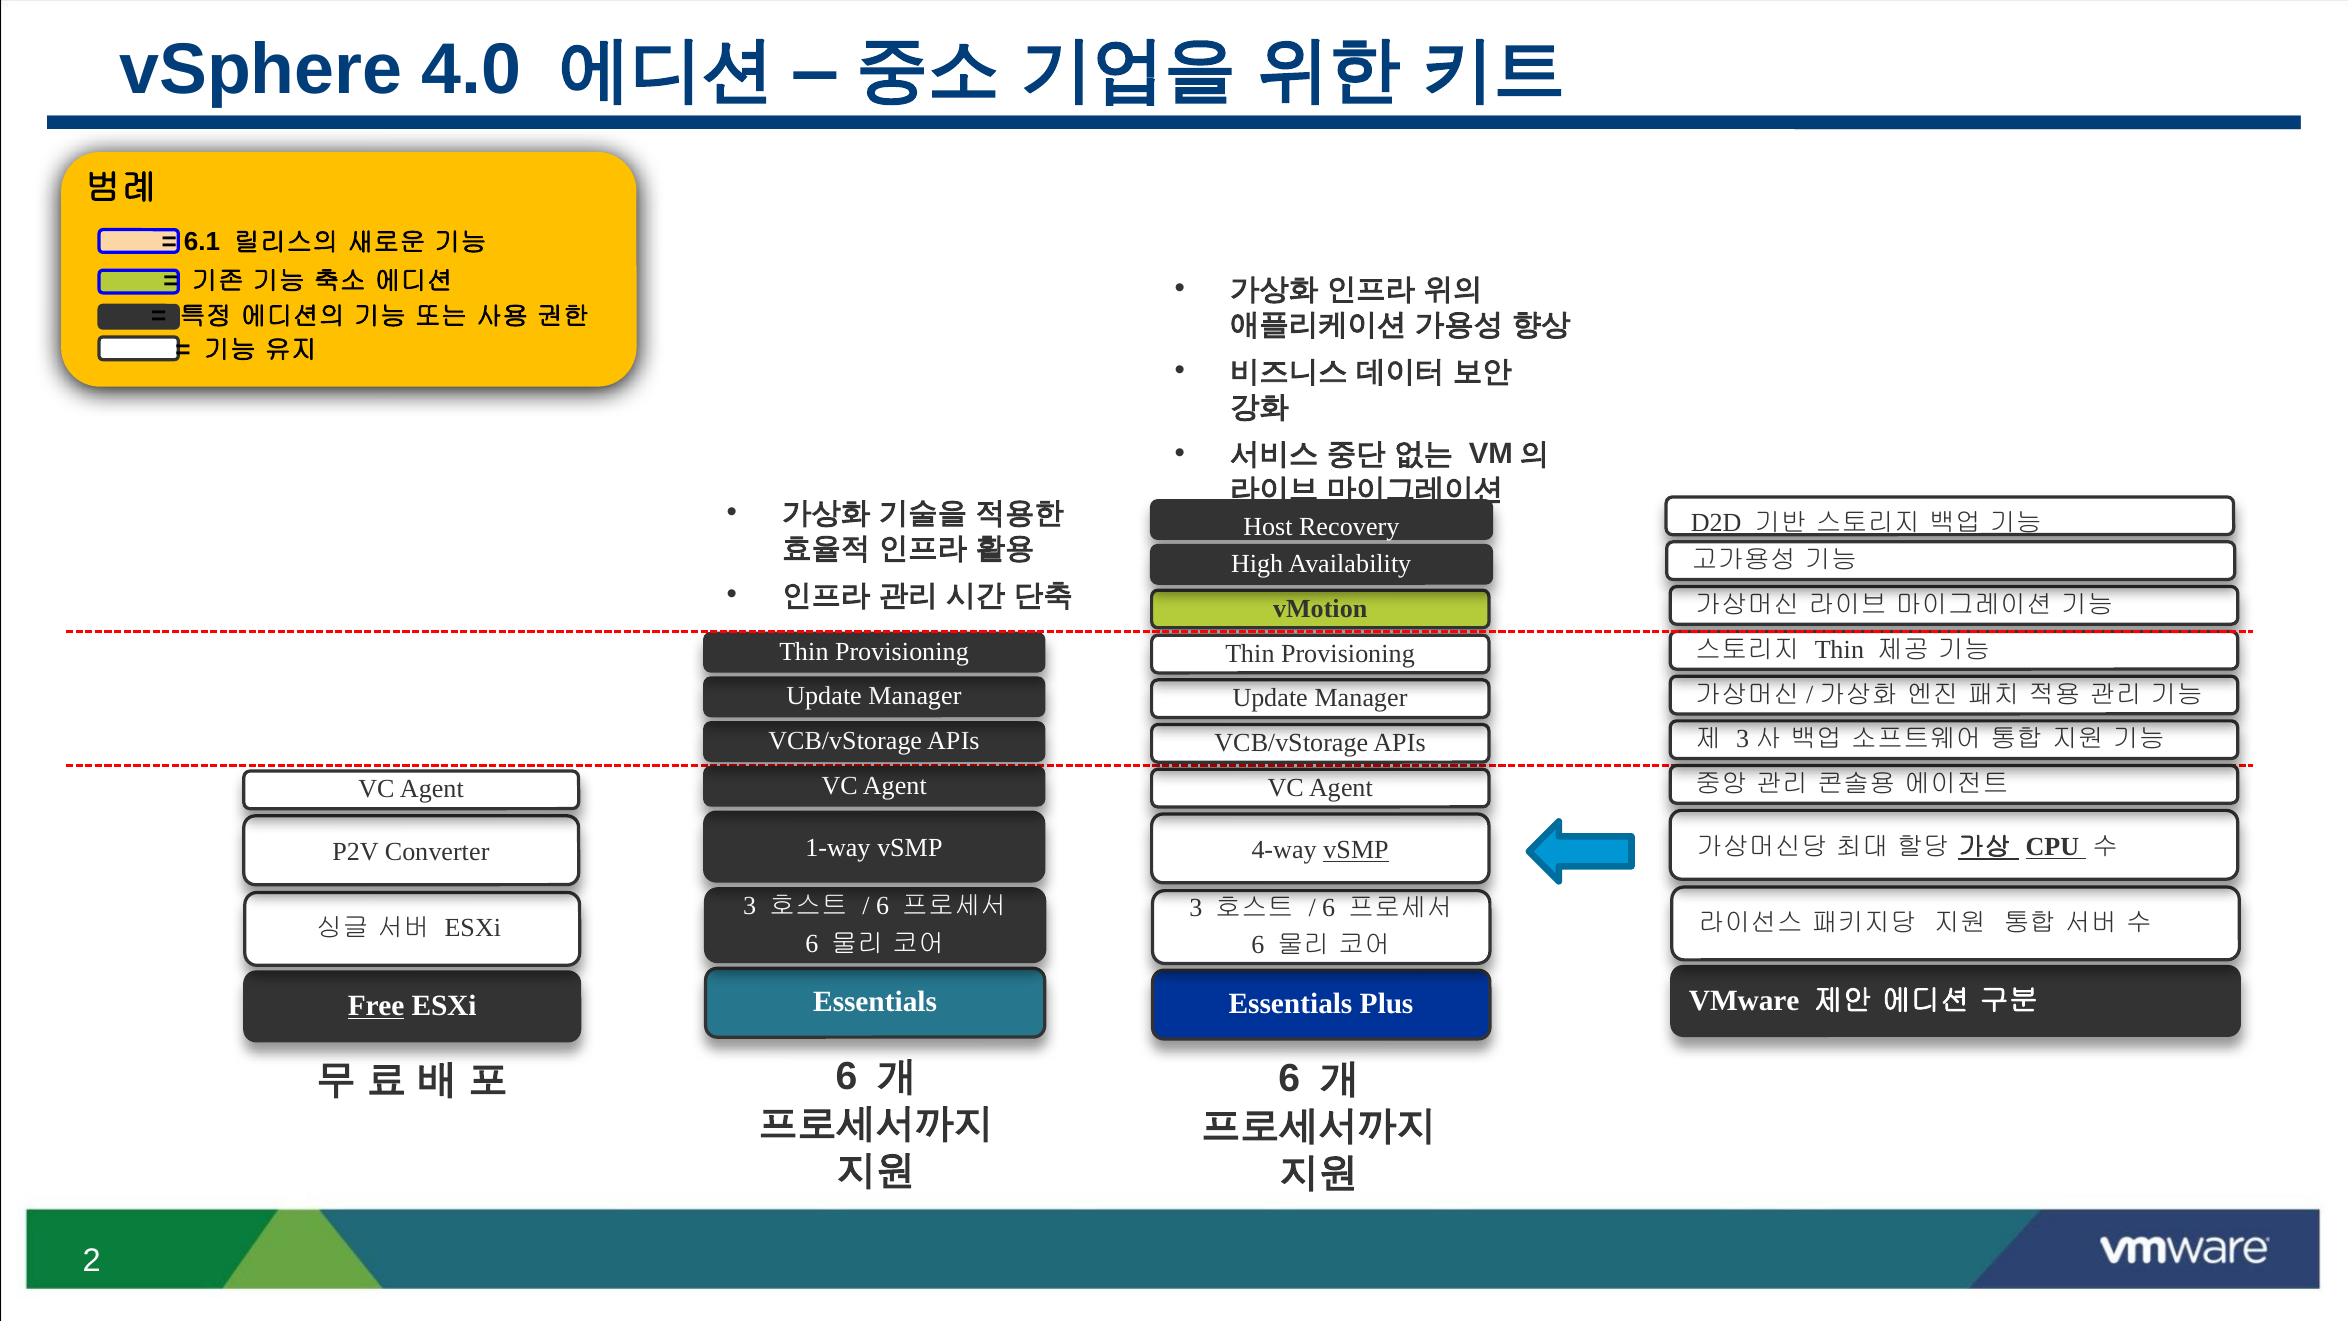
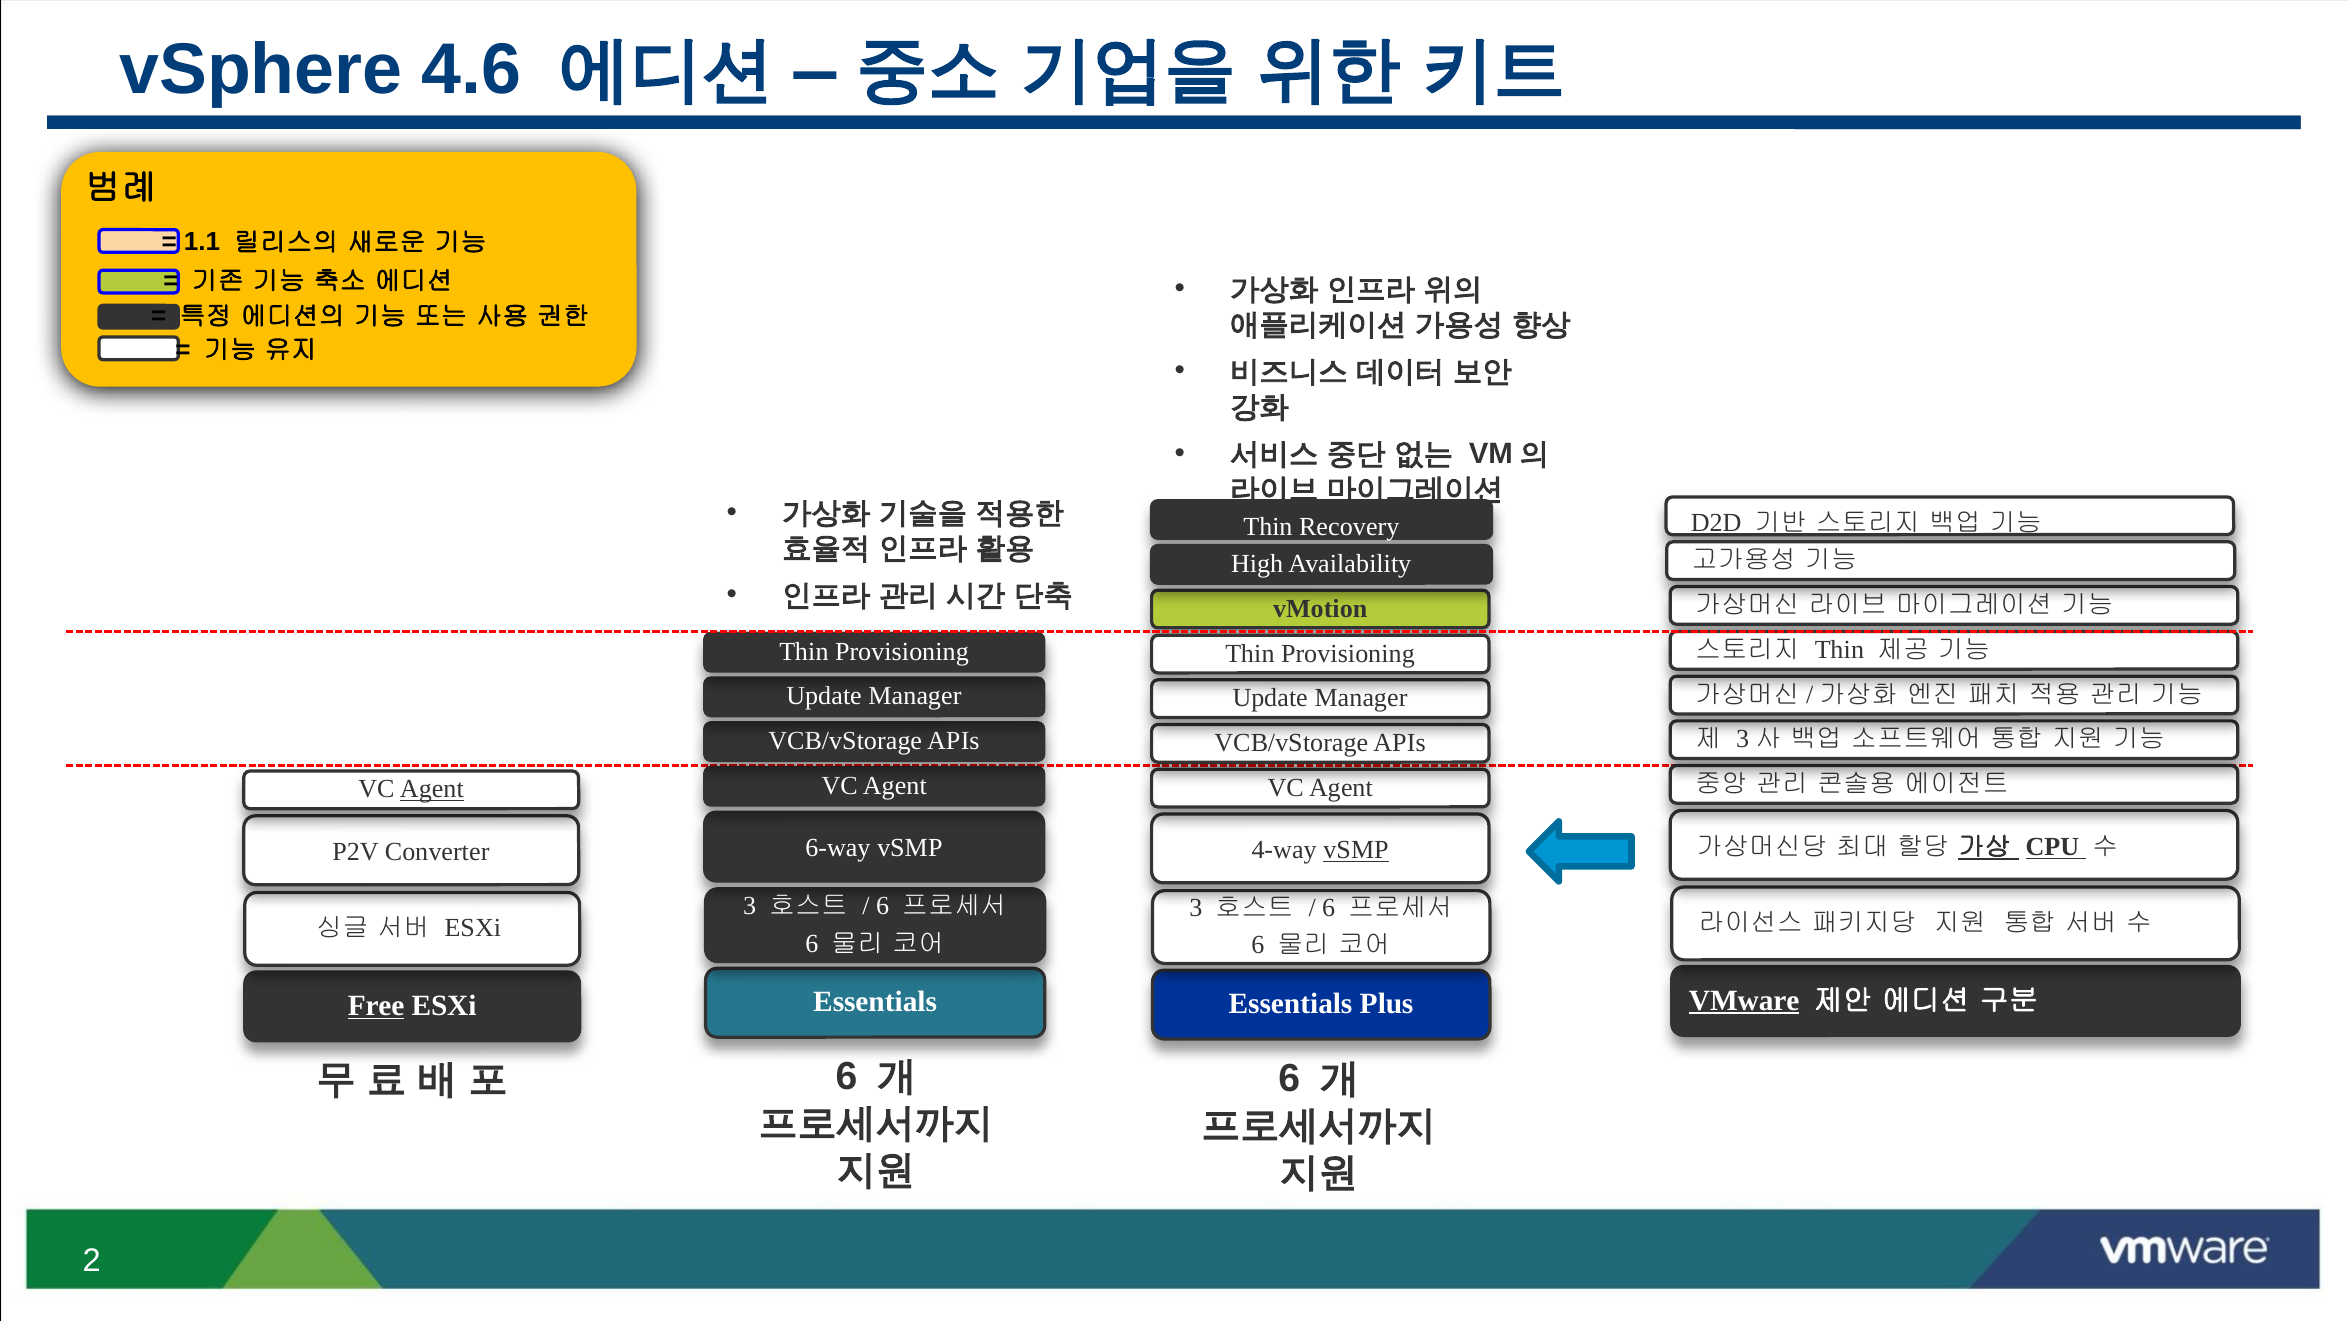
4.0: 4.0 -> 4.6 (472, 70)
6.1: 6.1 -> 1.1 (202, 242)
Host: Host -> Thin (1268, 527)
Agent underline: none -> present (432, 789)
1-way: 1-way -> 6-way (838, 848)
VMware underline: none -> present (1744, 1000)
